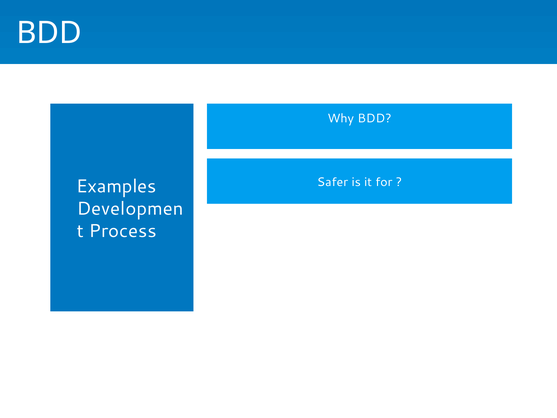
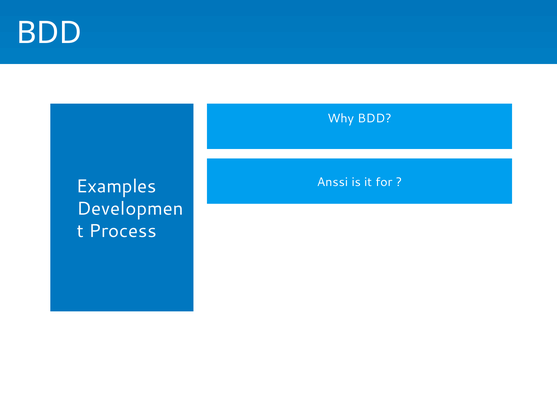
Safer: Safer -> Anssi (332, 182)
